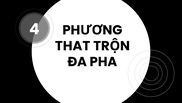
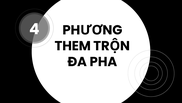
THAT: THAT -> THEM (73, 46)
